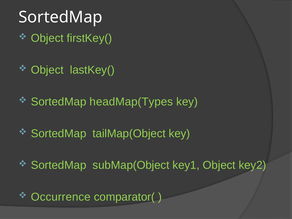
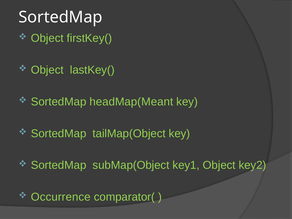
headMap(Types: headMap(Types -> headMap(Meant (131, 102)
